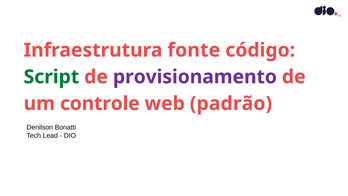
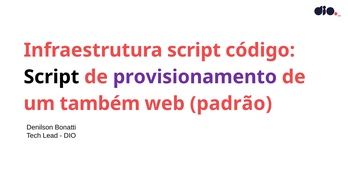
Infraestrutura fonte: fonte -> script (194, 50)
Script colour: green -> black (51, 77)
controle: controle -> também (100, 103)
